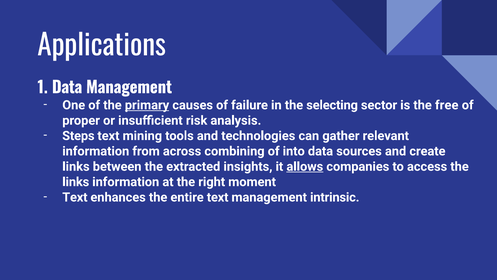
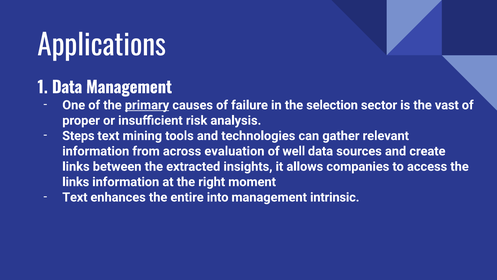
selecting: selecting -> selection (332, 105)
free: free -> vast (447, 105)
combining: combining -> evaluation (234, 151)
into: into -> well (294, 151)
allows underline: present -> none (305, 166)
entire text: text -> into (218, 197)
